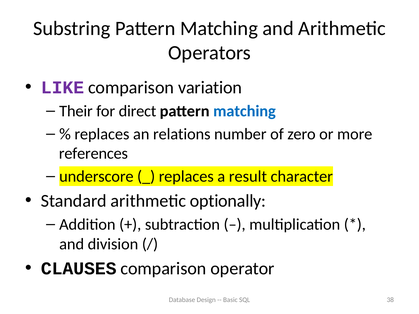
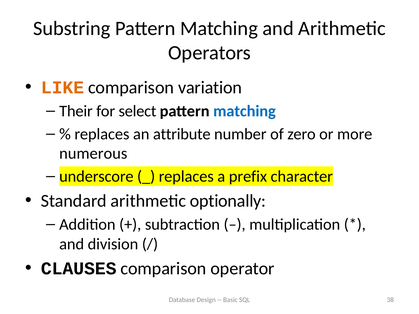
LIKE colour: purple -> orange (62, 88)
direct: direct -> select (137, 111)
relations: relations -> attribute (182, 134)
references: references -> numerous (93, 154)
result: result -> prefix (248, 176)
